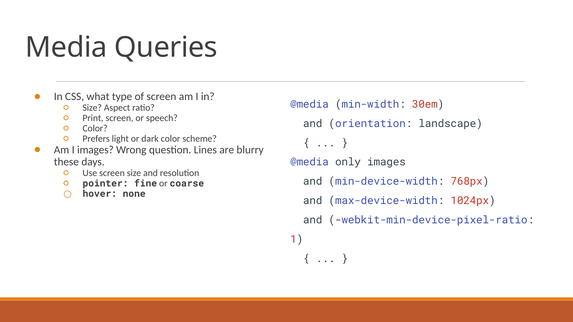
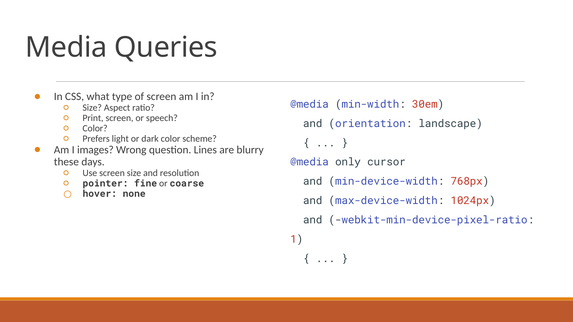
only images: images -> cursor (386, 162)
